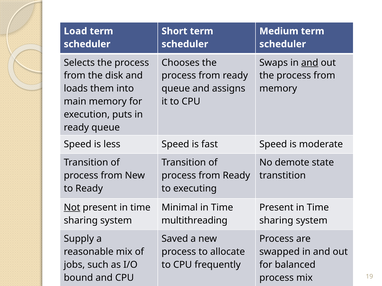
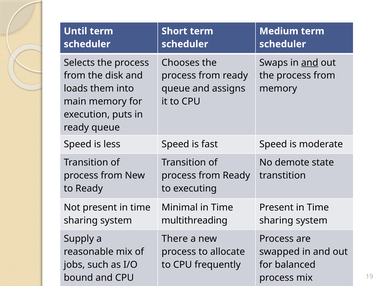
Load: Load -> Until (76, 31)
Not underline: present -> none (72, 208)
Saved: Saved -> There (175, 239)
